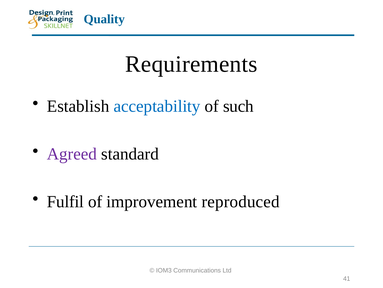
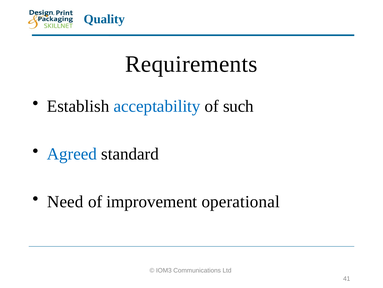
Agreed colour: purple -> blue (72, 154)
Fulfil: Fulfil -> Need (65, 201)
reproduced: reproduced -> operational (241, 201)
